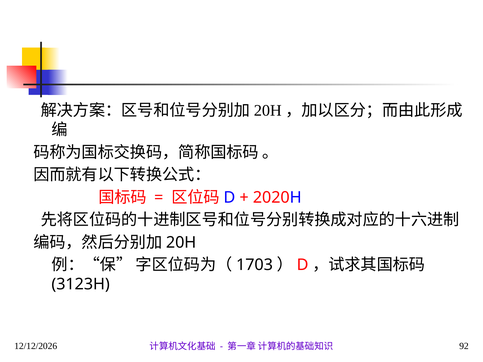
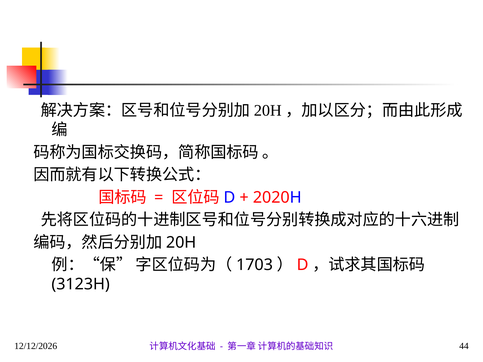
92: 92 -> 44 (464, 346)
